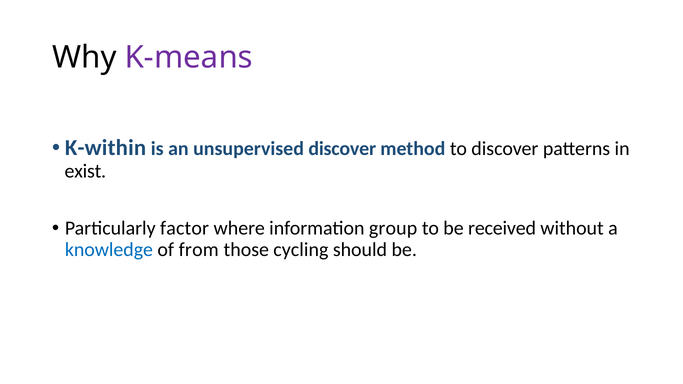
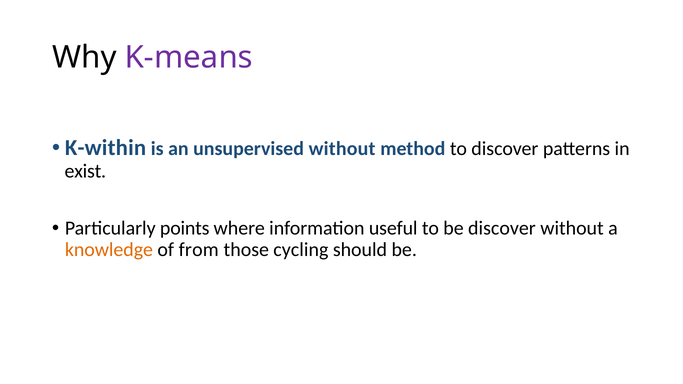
unsupervised discover: discover -> without (342, 149)
factor: factor -> points (185, 228)
group: group -> useful (393, 228)
be received: received -> discover (502, 228)
knowledge colour: blue -> orange (109, 250)
